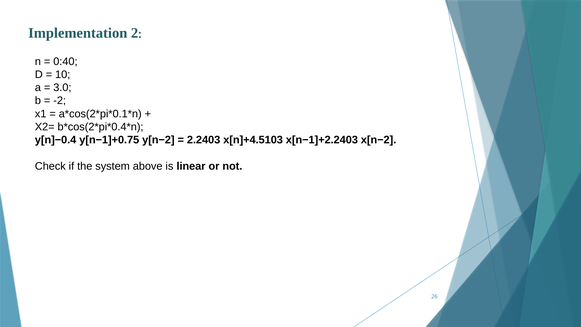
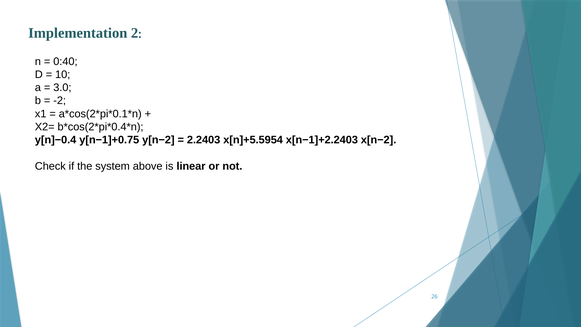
x[n]+4.5103: x[n]+4.5103 -> x[n]+5.5954 (253, 140)
